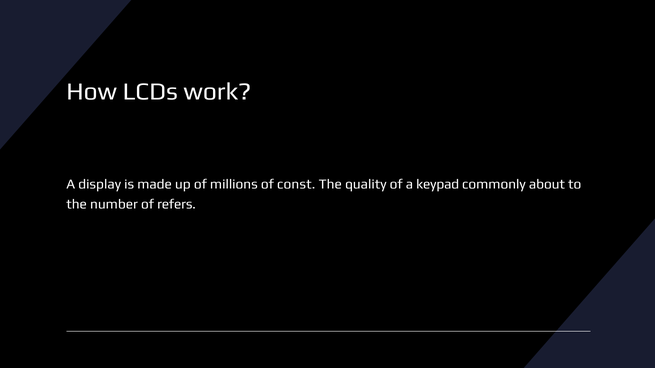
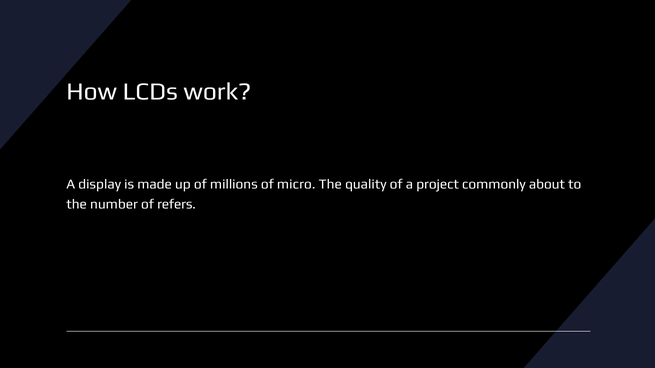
const: const -> micro (296, 185)
keypad: keypad -> project (438, 185)
